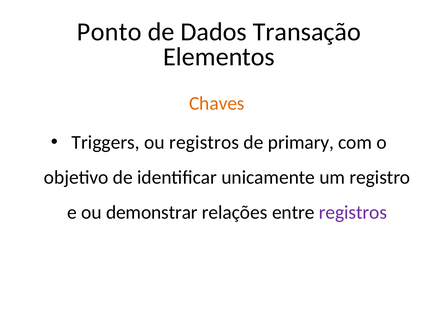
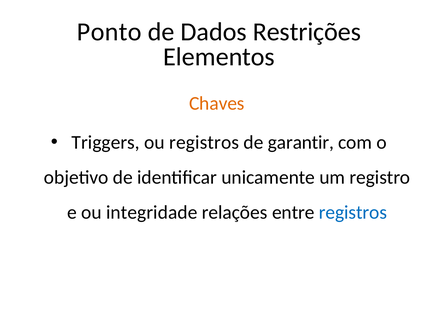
Transação: Transação -> Restrições (307, 32)
primary: primary -> garantir (301, 142)
demonstrar: demonstrar -> integridade (152, 213)
registros colour: purple -> blue (353, 213)
